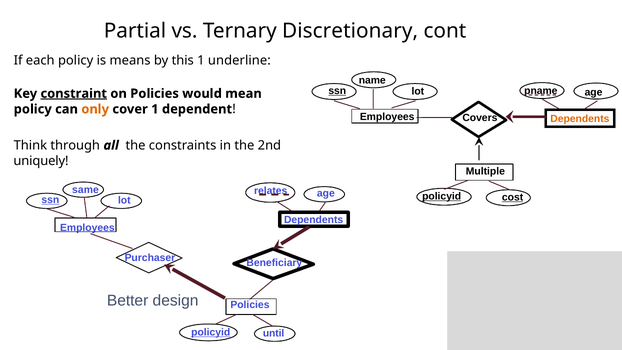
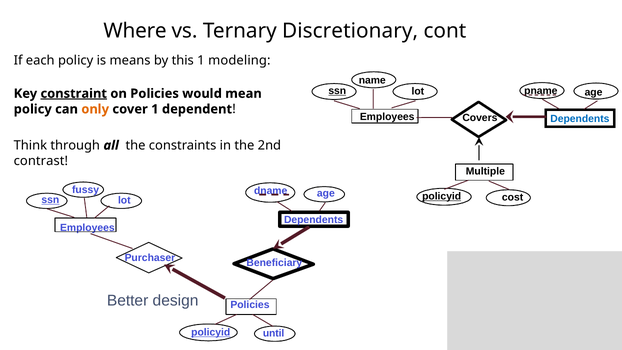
Partial: Partial -> Where (135, 31)
underline: underline -> modeling (239, 61)
Dependents colour: orange -> blue (580, 119)
uniquely: uniquely -> contrast (41, 161)
same: same -> fussy (86, 190)
relates: relates -> dname (271, 191)
cost underline: present -> none (513, 197)
